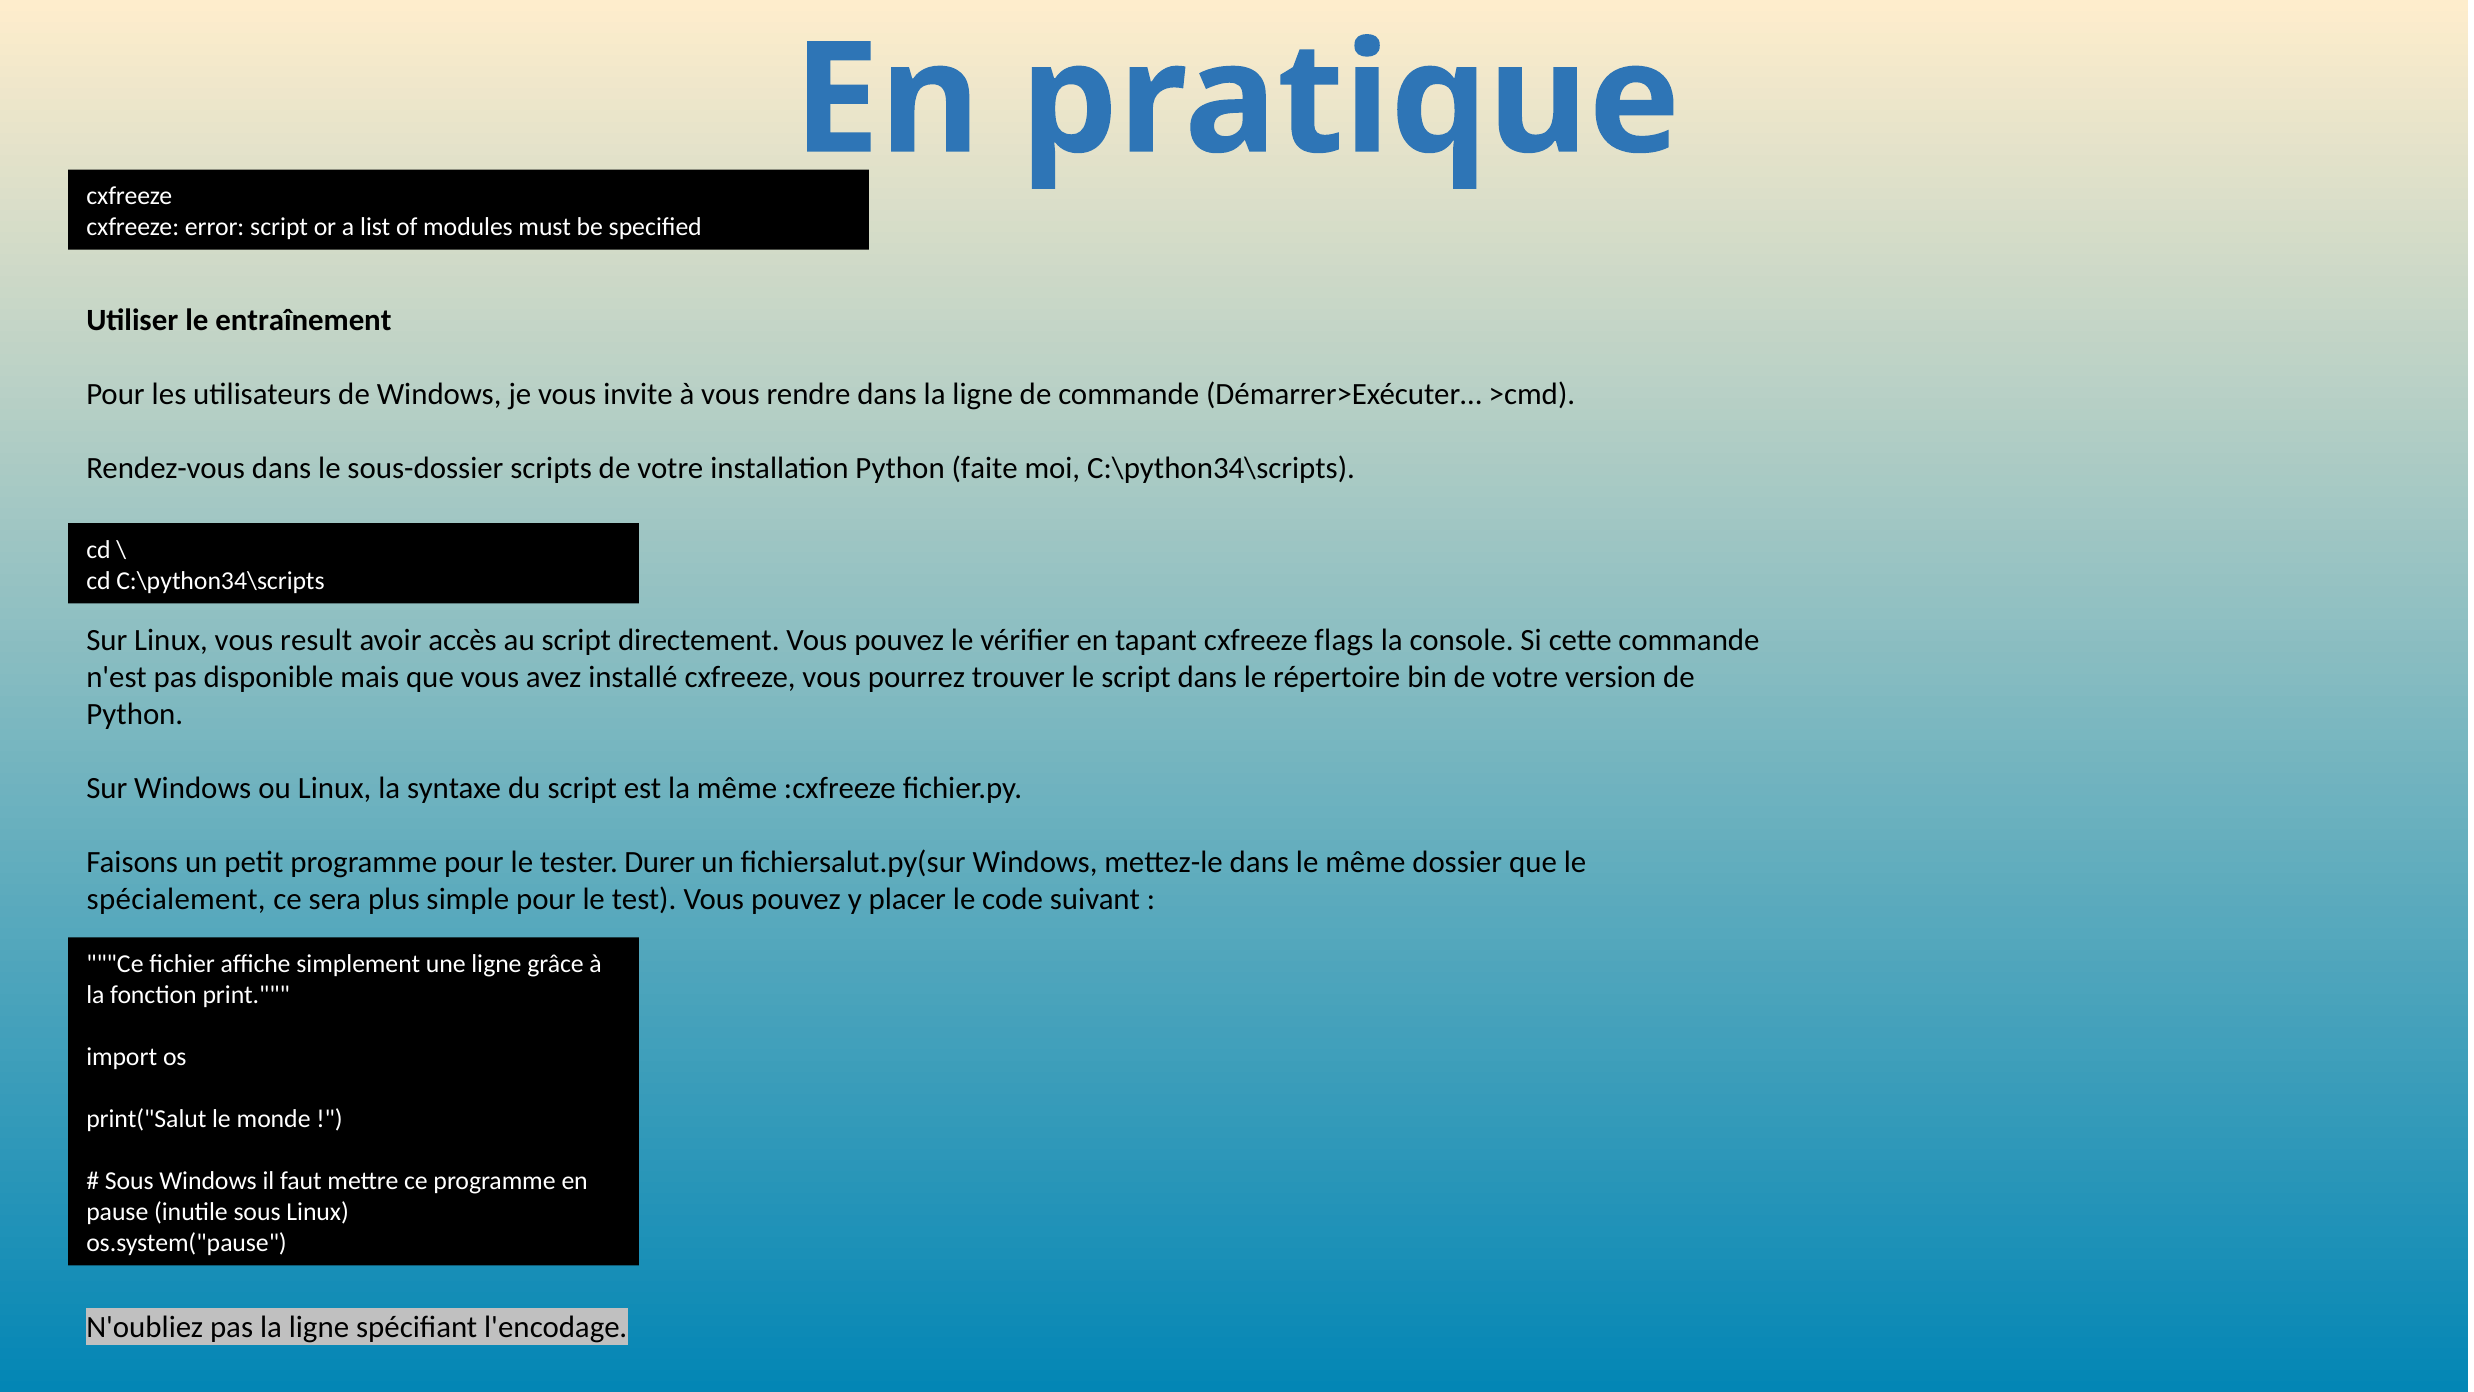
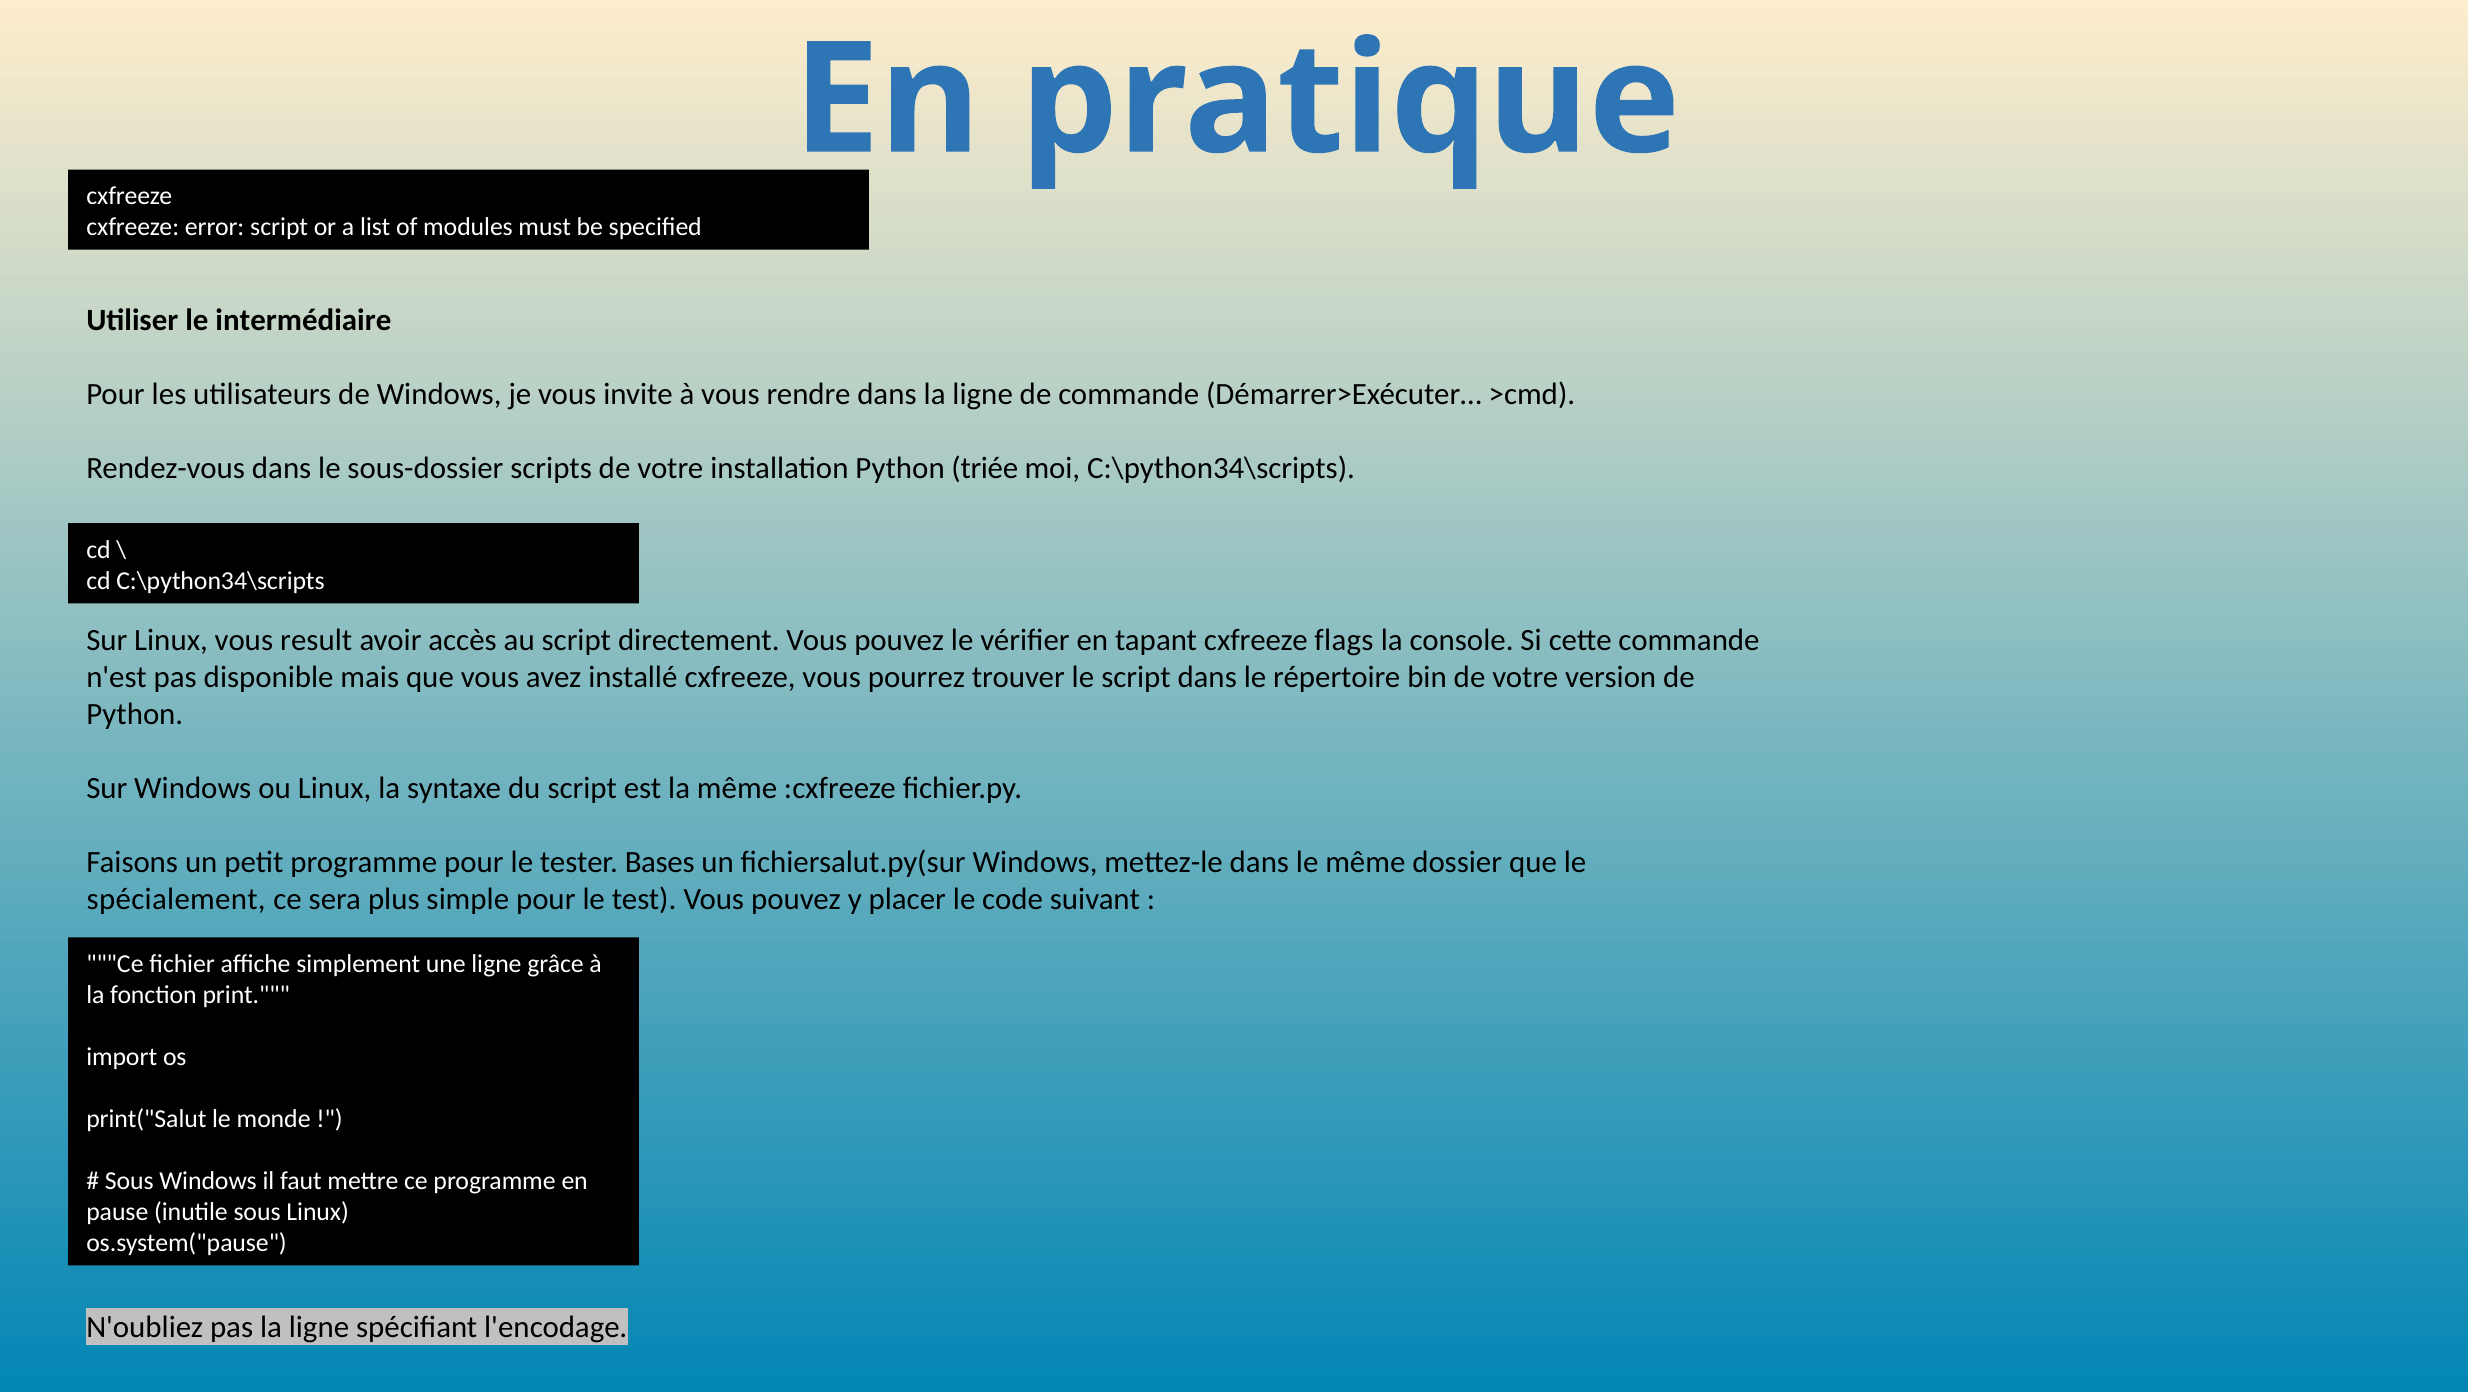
entraînement: entraînement -> intermédiaire (303, 320)
faite: faite -> triée (985, 468)
Durer: Durer -> Bases (660, 862)
